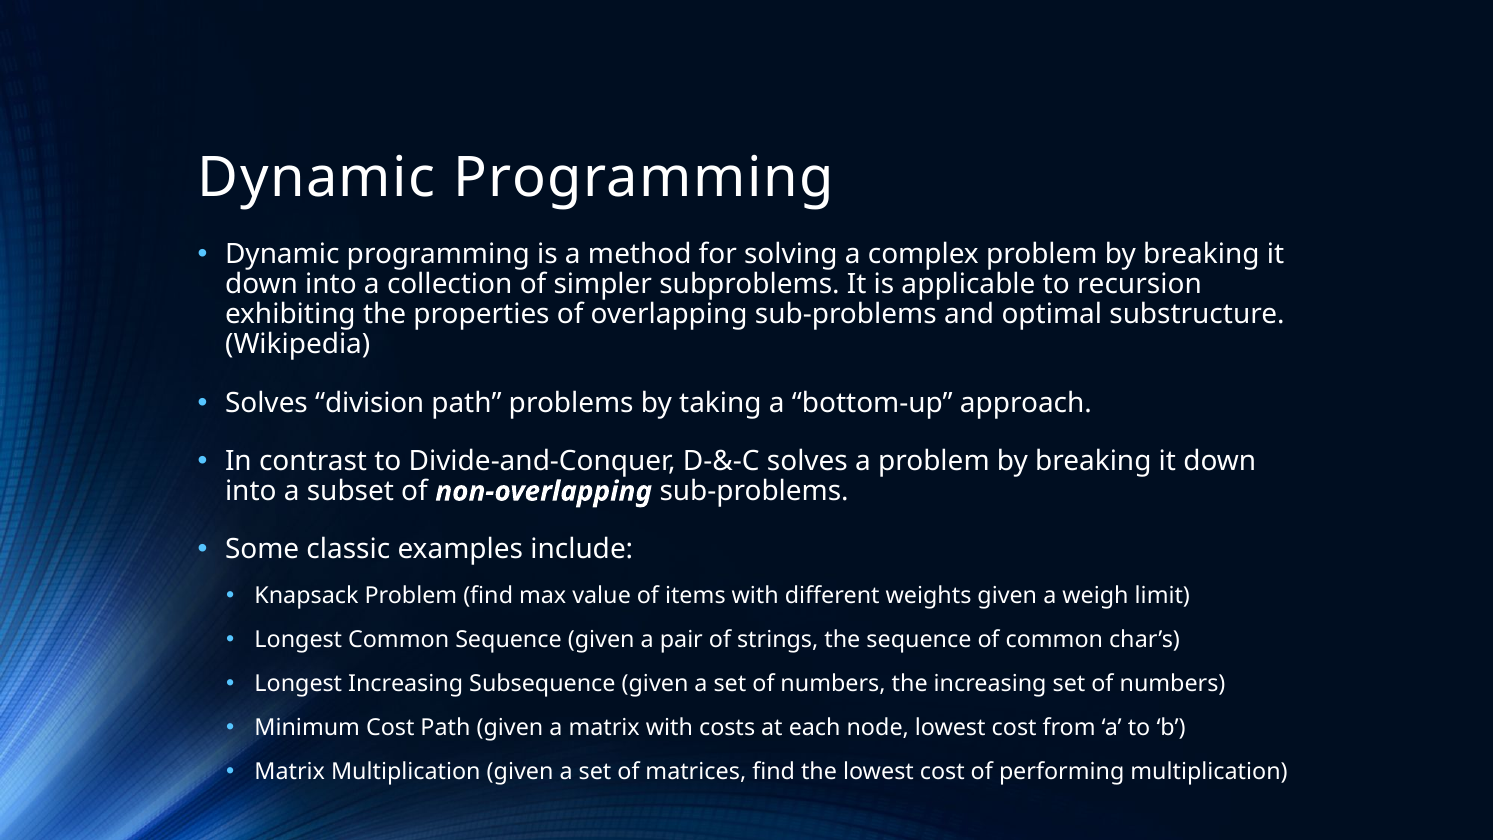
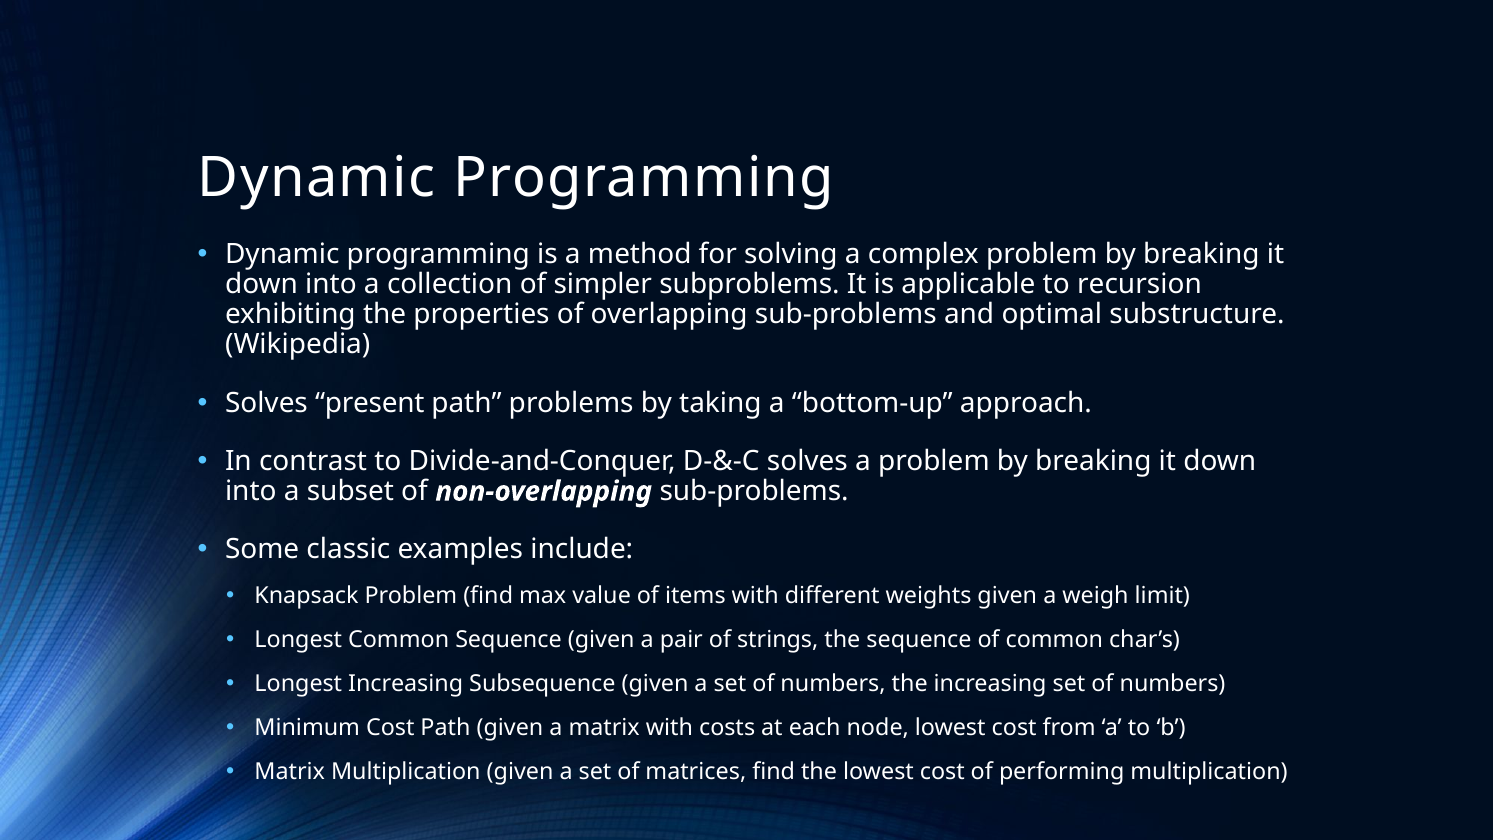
division: division -> present (370, 403)
